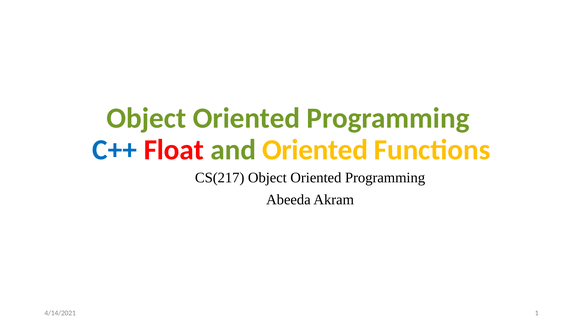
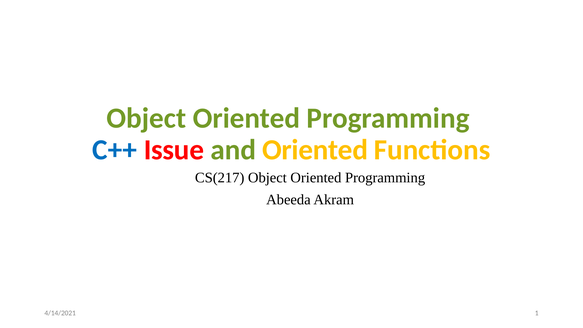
Float: Float -> Issue (174, 150)
